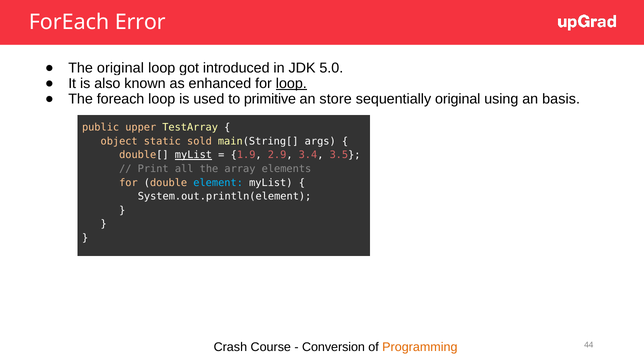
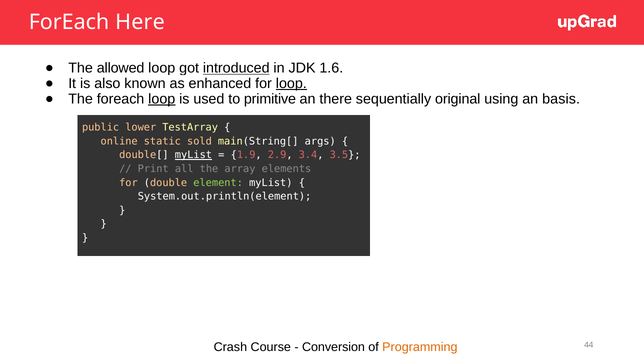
Error: Error -> Here (140, 22)
The original: original -> allowed (121, 68)
introduced underline: none -> present (236, 68)
5.0: 5.0 -> 1.6 (331, 68)
loop underline: none -> present (162, 99)
store: store -> there (336, 99)
upper: upper -> lower (141, 128)
object: object -> online (119, 141)
element colour: light blue -> light green (218, 183)
